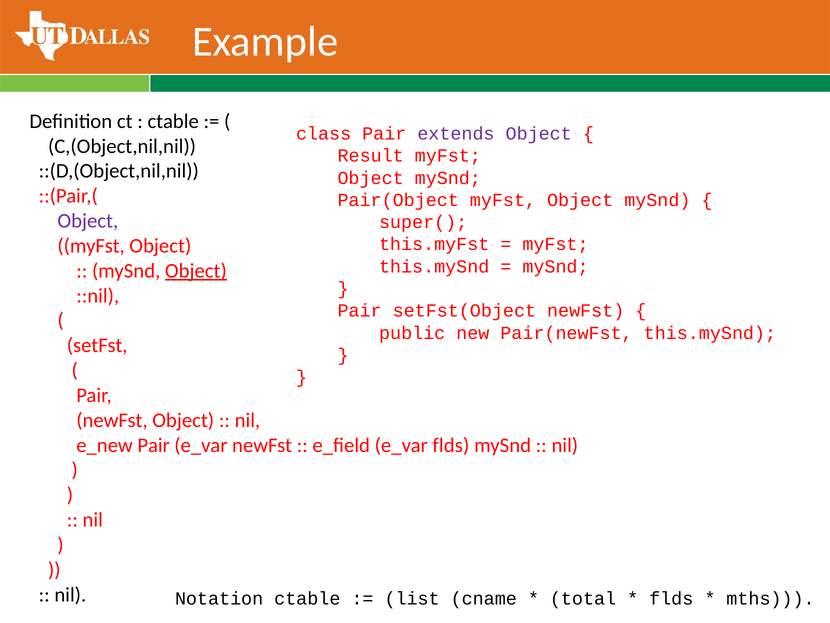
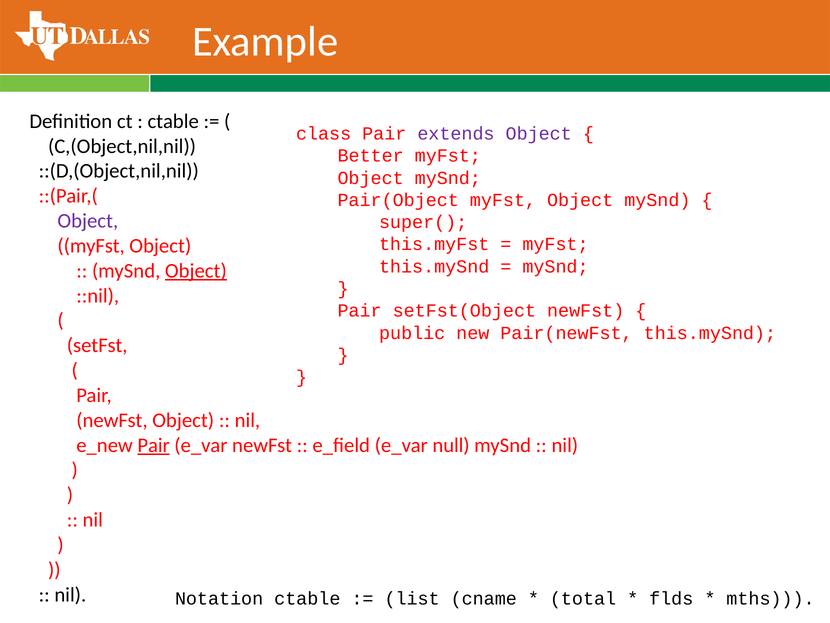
Result: Result -> Better (371, 156)
Pair underline: none -> present (154, 445)
e_var flds: flds -> null (451, 445)
